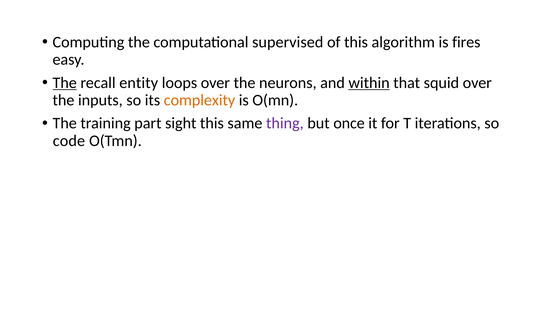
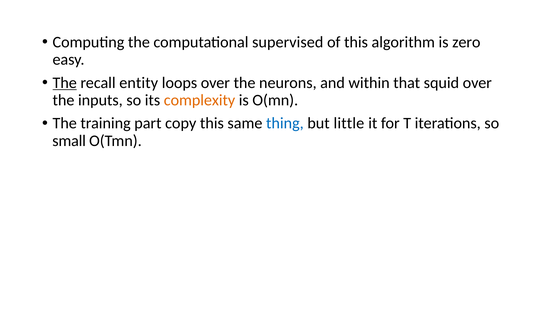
fires: fires -> zero (466, 42)
within underline: present -> none (369, 83)
sight: sight -> copy (181, 123)
thing colour: purple -> blue (285, 123)
once: once -> little (349, 123)
code: code -> small (69, 141)
